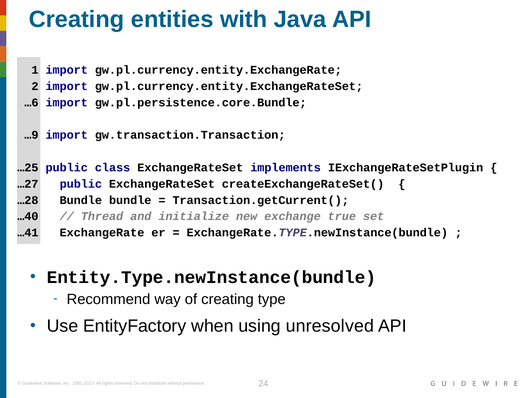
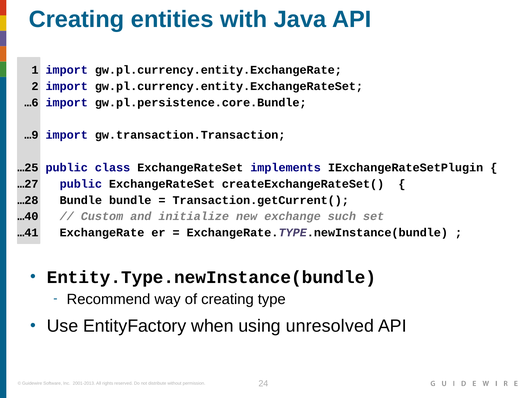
Thread: Thread -> Custom (102, 217)
true: true -> such (342, 217)
